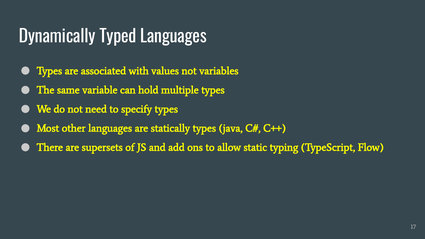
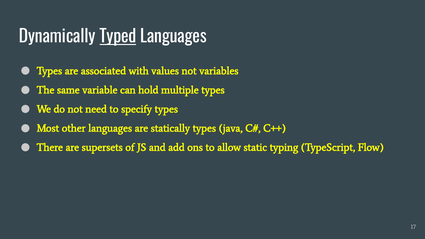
Typed underline: none -> present (118, 37)
